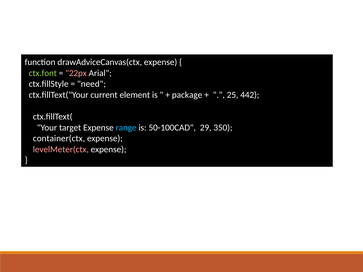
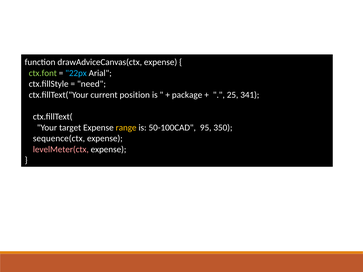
22px colour: pink -> light blue (76, 73)
element: element -> position (135, 95)
442: 442 -> 341 (250, 95)
range colour: light blue -> yellow (126, 128)
29: 29 -> 95 (206, 128)
container(ctx: container(ctx -> sequence(ctx (59, 139)
